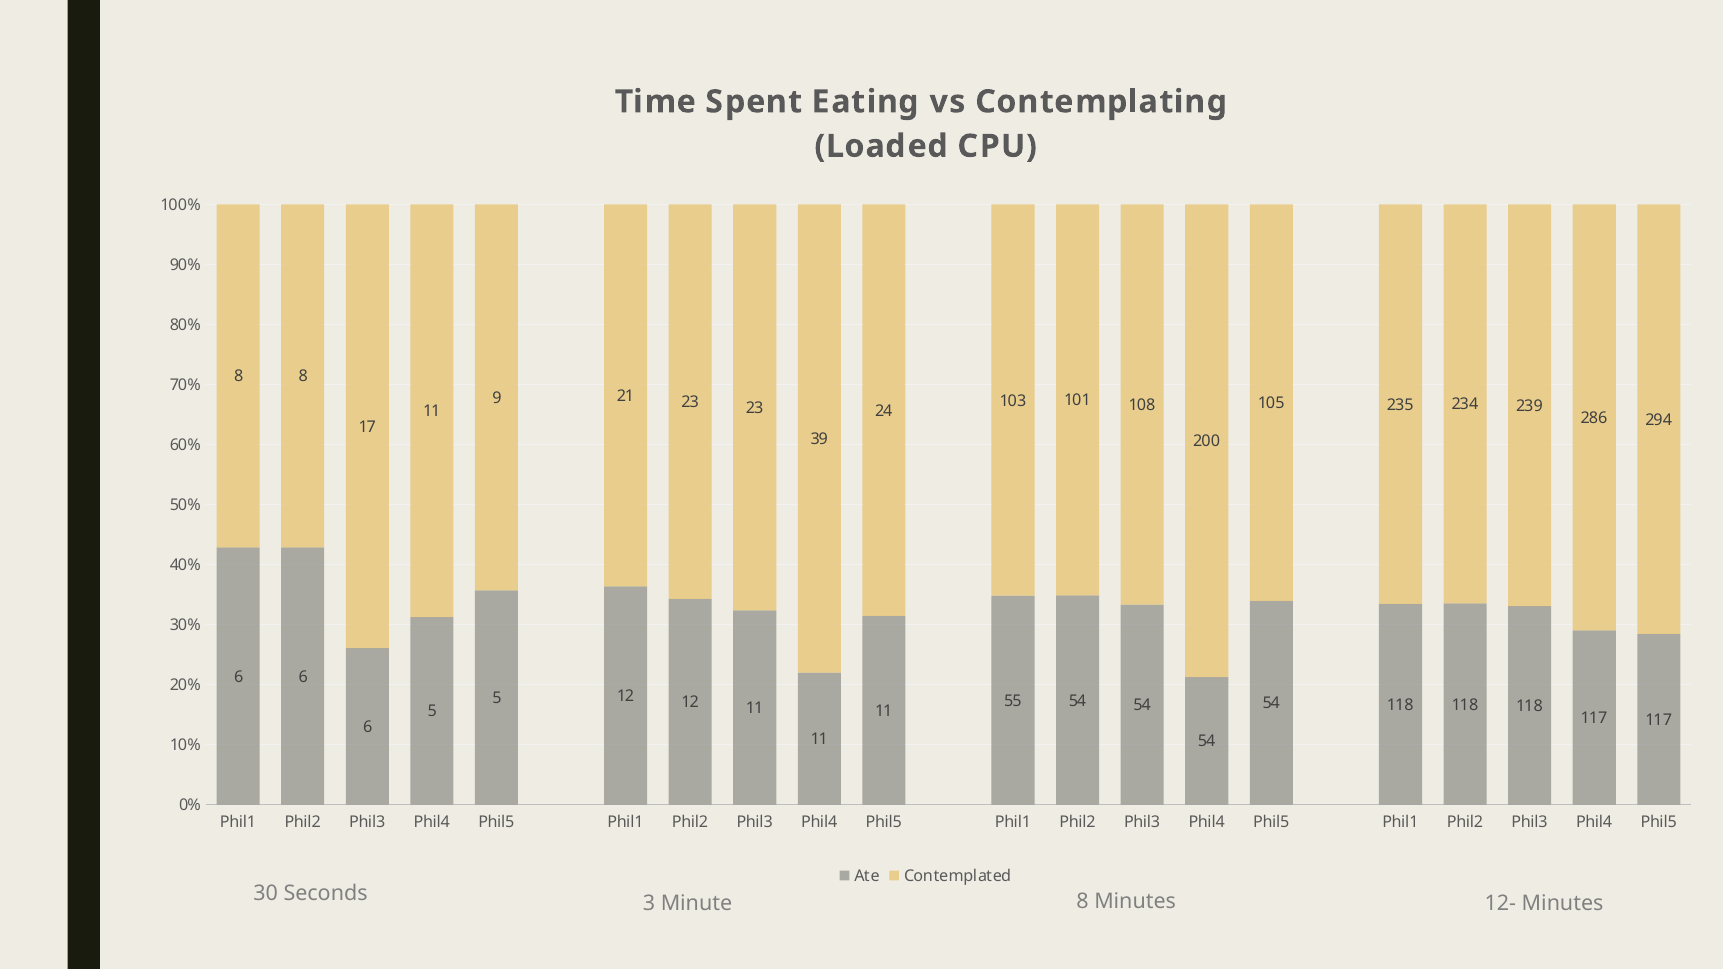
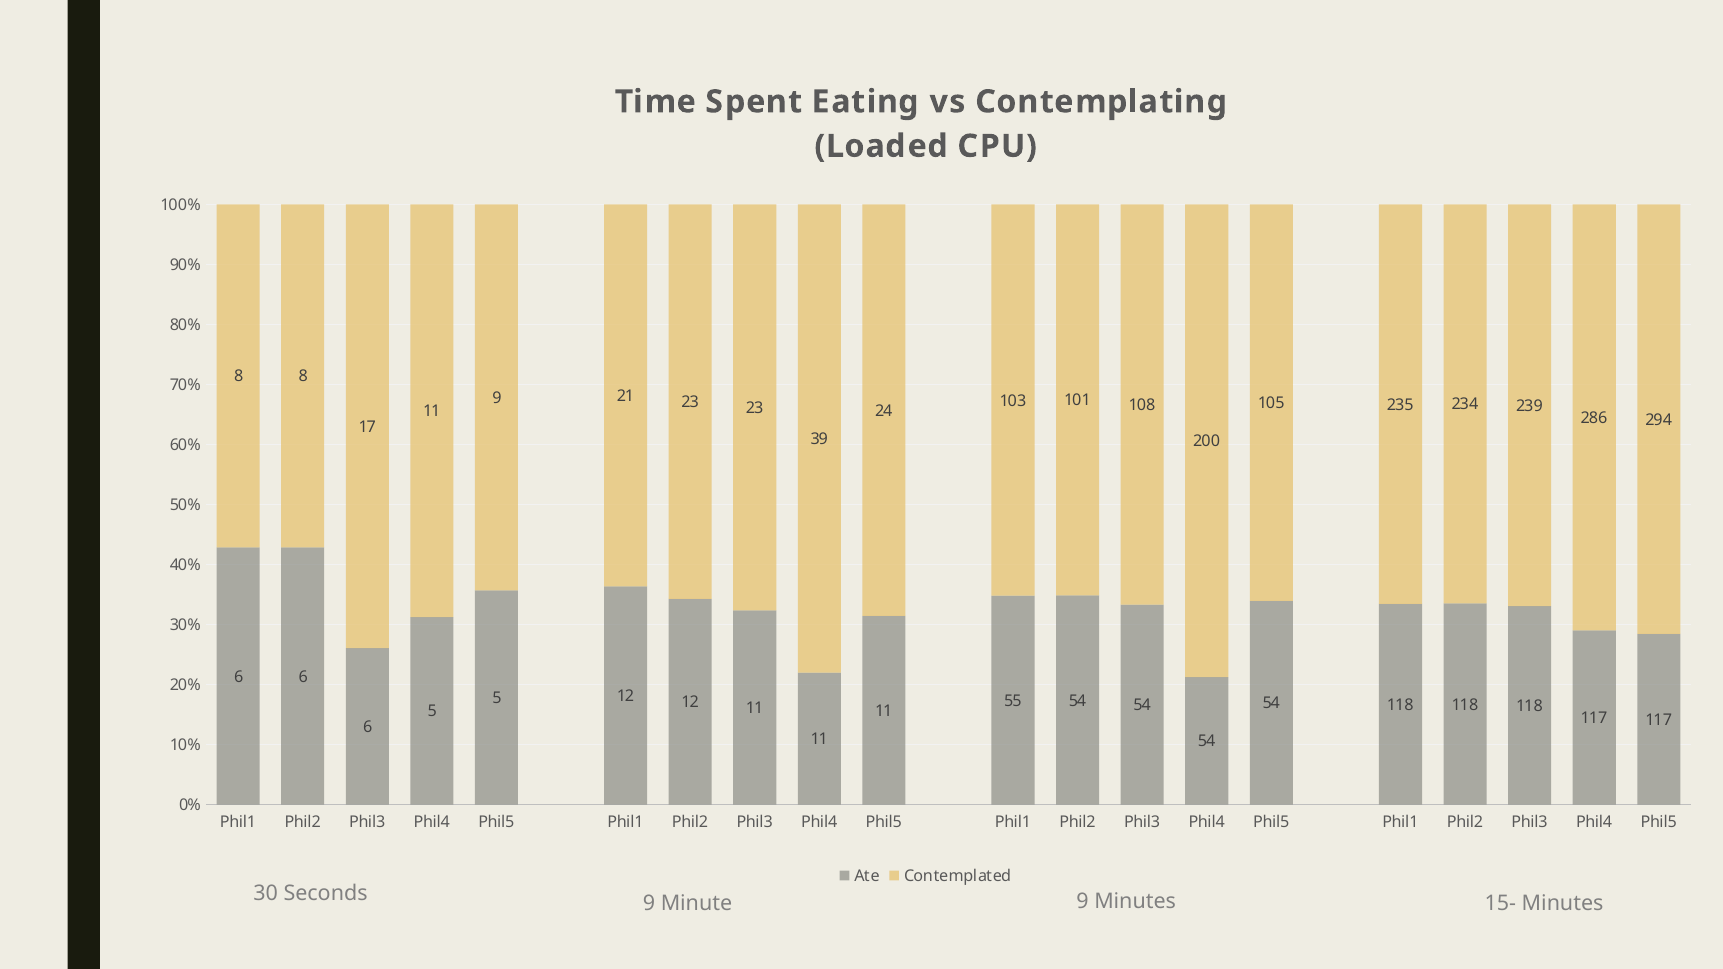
Seconds 3: 3 -> 9 (649, 903)
Minute 8: 8 -> 9 (1083, 902)
12-: 12- -> 15- (1500, 903)
